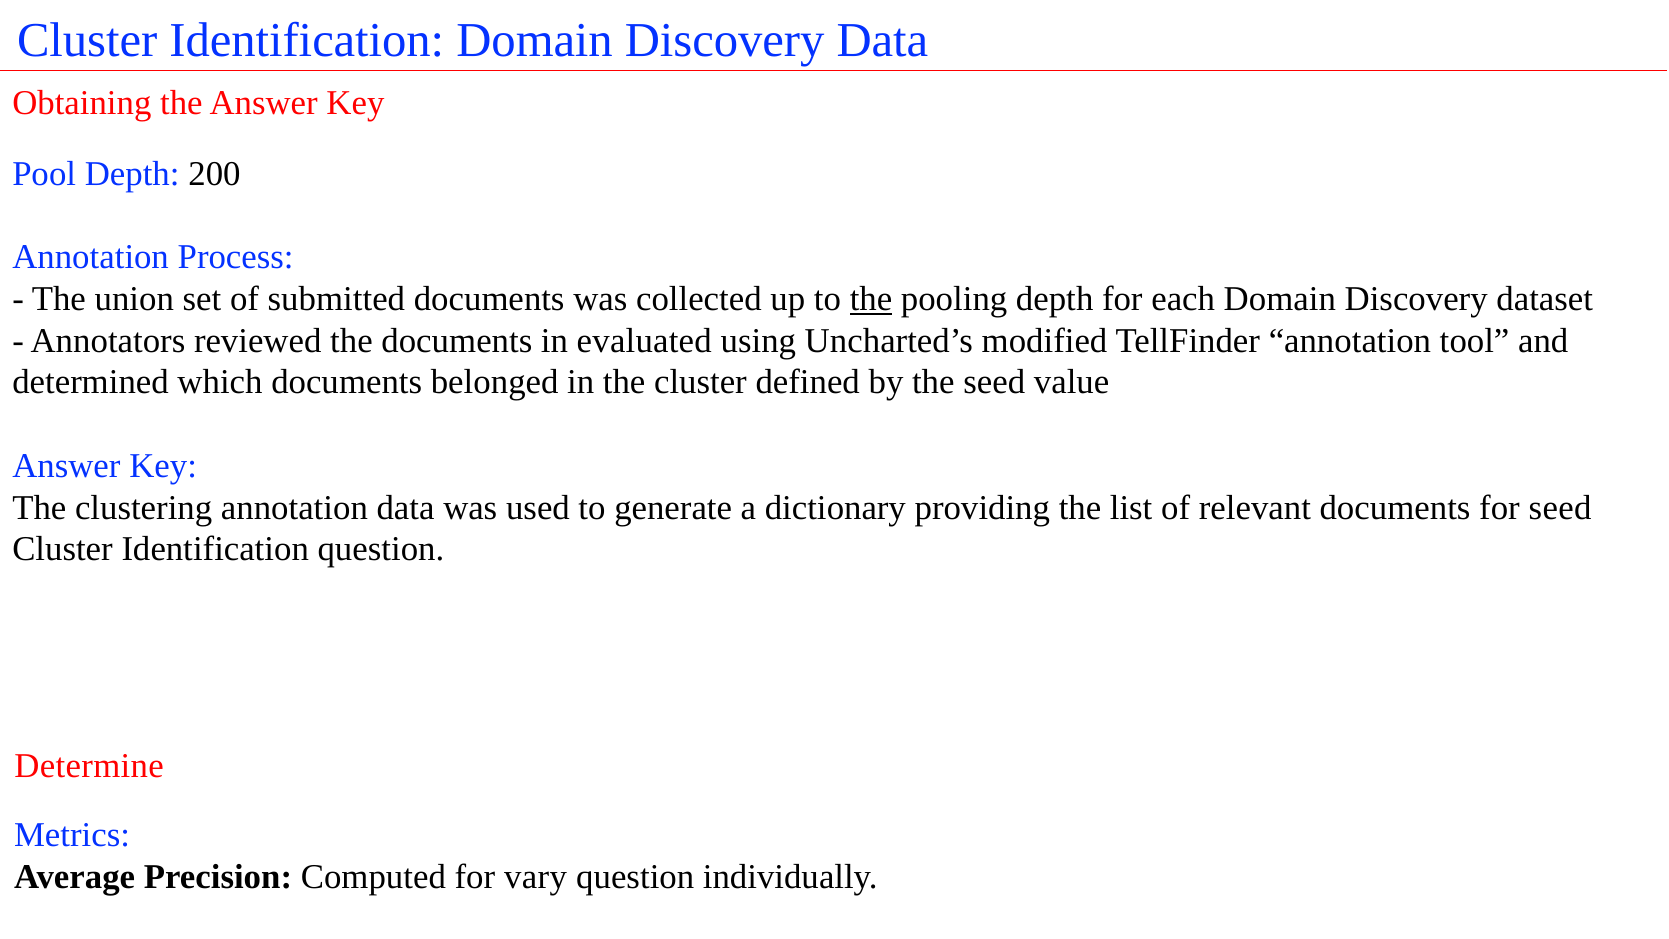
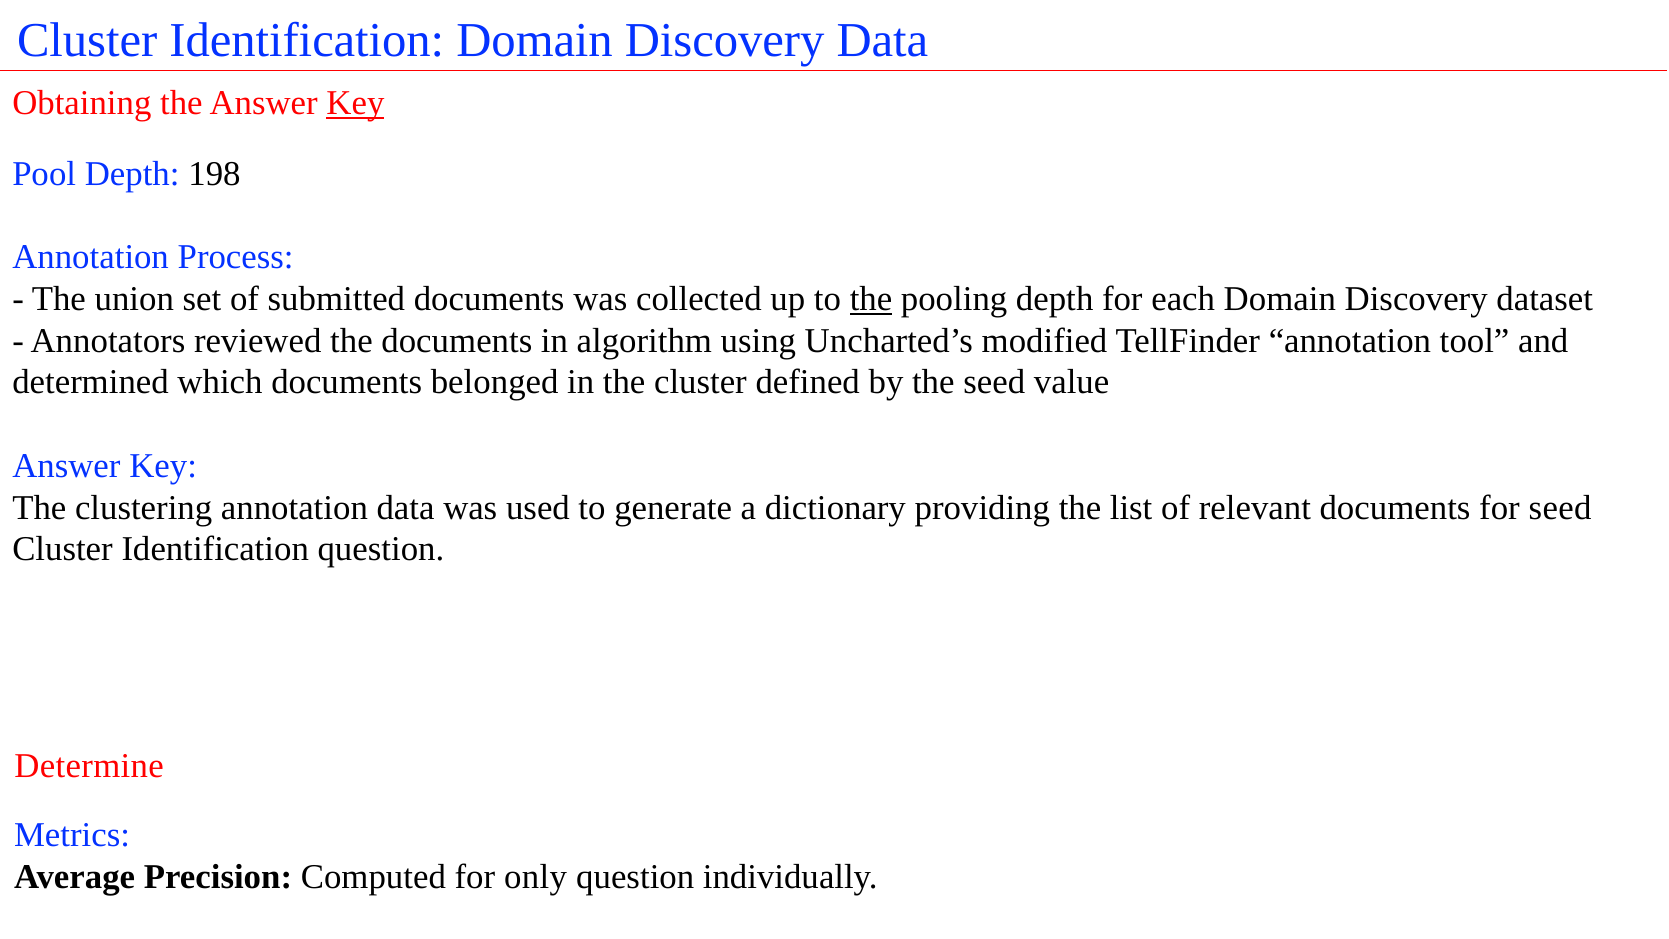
Key underline: none -> present (355, 103)
200: 200 -> 198 (215, 174)
evaluated: evaluated -> algorithm (644, 341)
vary: vary -> only (536, 877)
